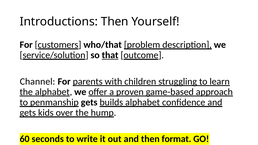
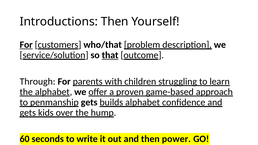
For underline: none -> present (26, 45)
Channel: Channel -> Through (38, 81)
format: format -> power (176, 139)
